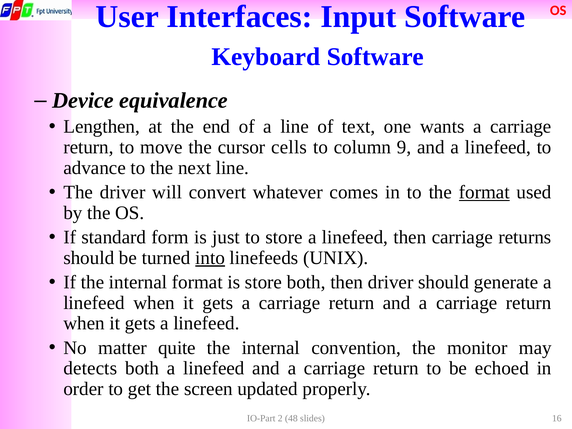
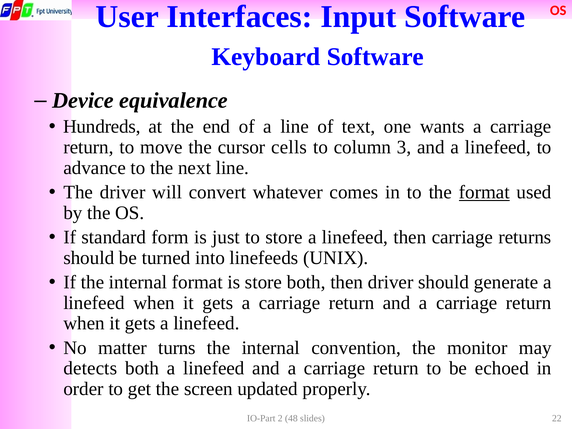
Lengthen: Lengthen -> Hundreds (102, 127)
9: 9 -> 3 (404, 147)
into underline: present -> none (210, 258)
quite: quite -> turns (177, 348)
16: 16 -> 22 (557, 418)
